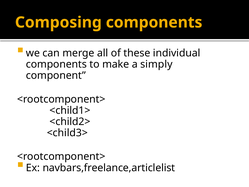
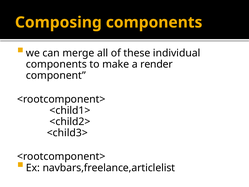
simply: simply -> render (157, 64)
